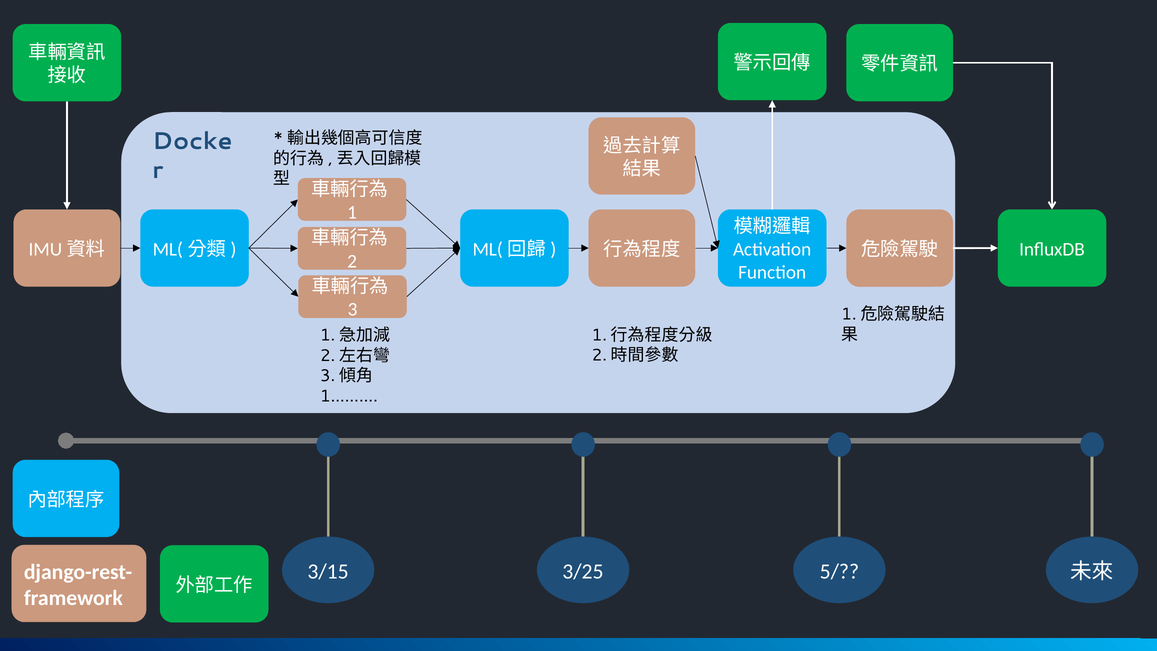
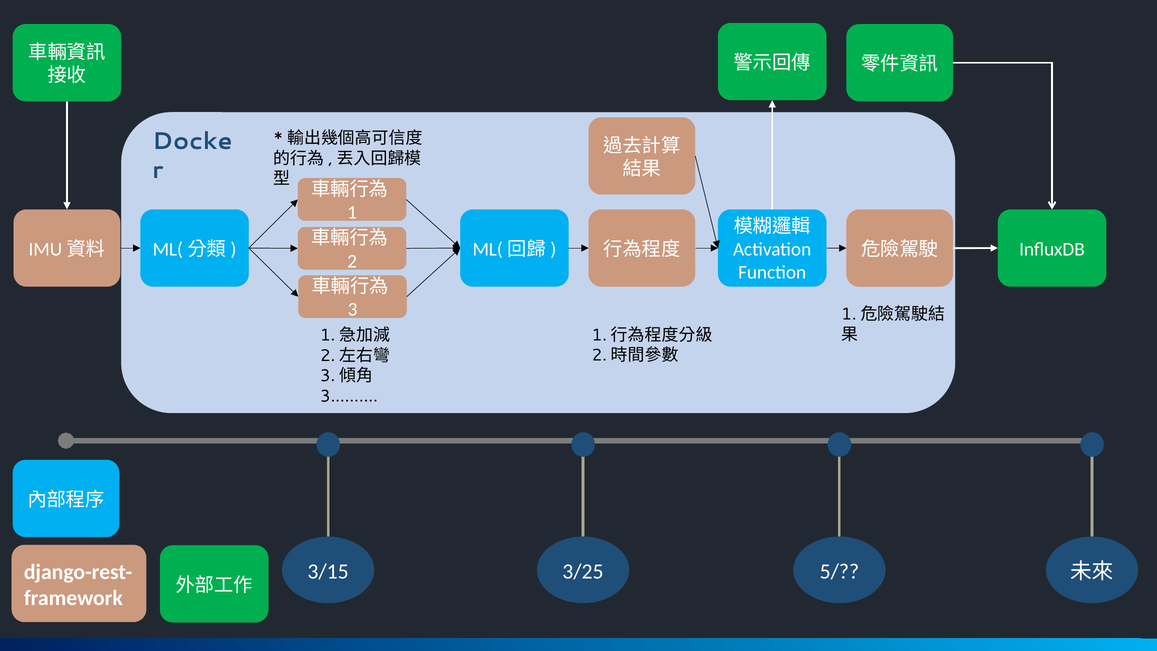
1………: 1……… -> 3……… (349, 396)
